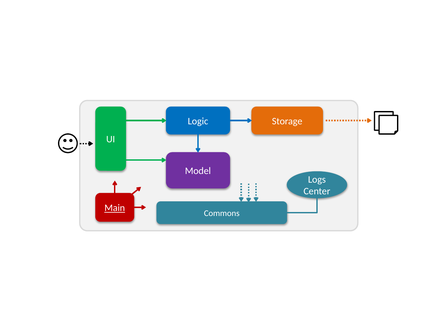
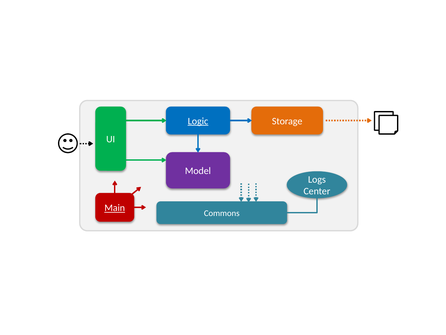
Logic underline: none -> present (198, 121)
